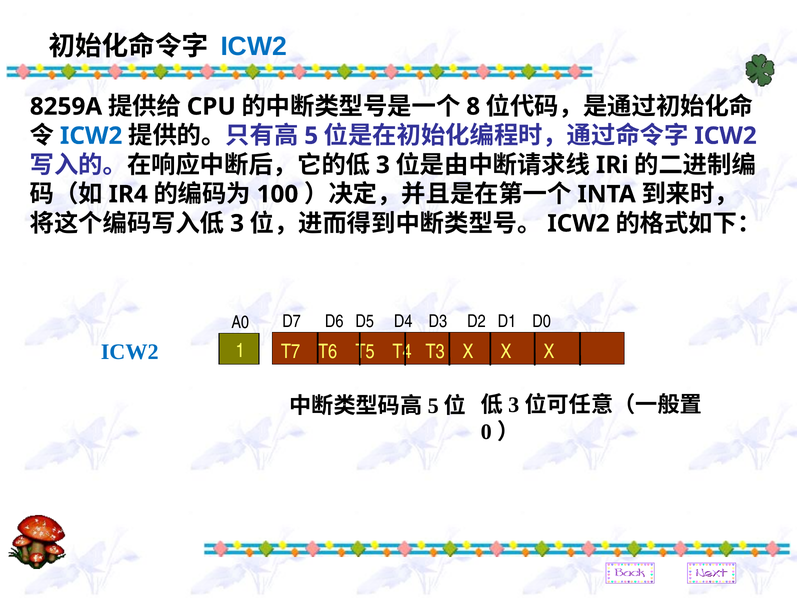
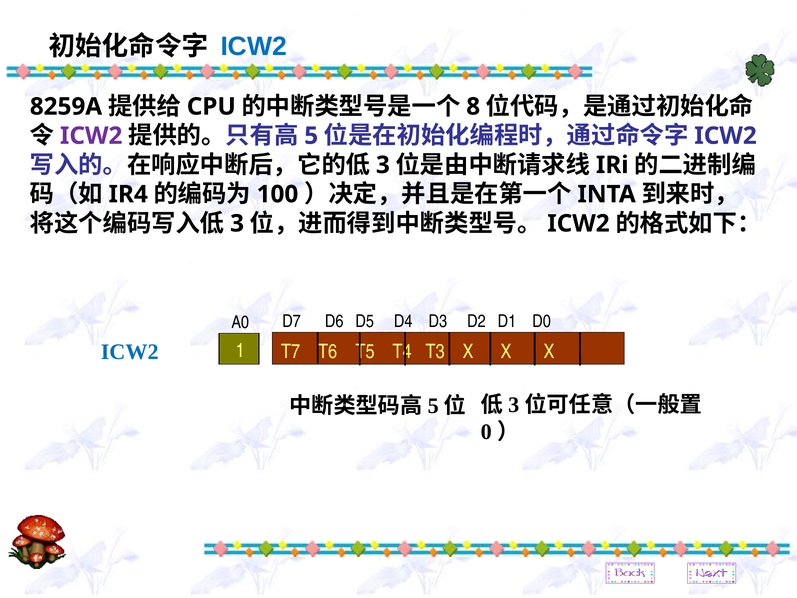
ICW2 colour: blue -> purple (91, 136)
